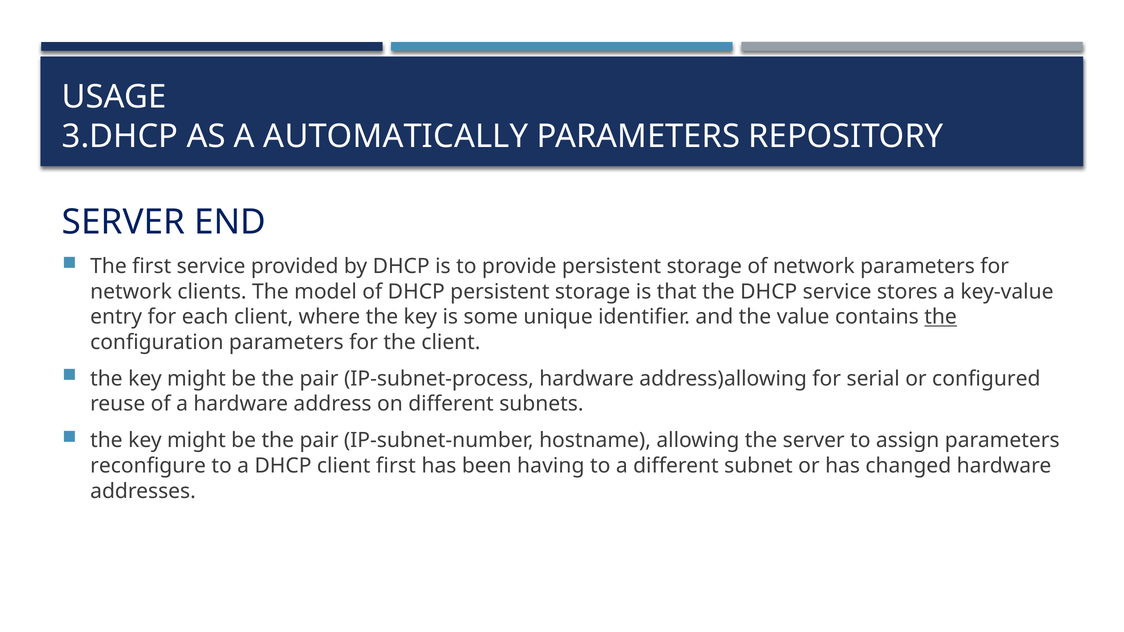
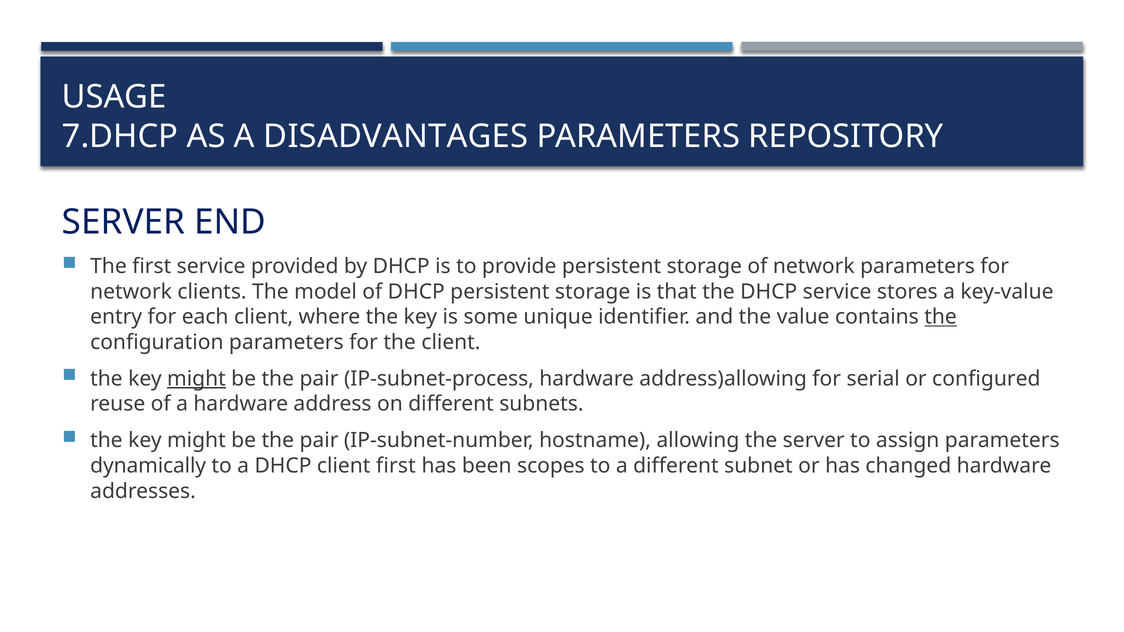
3.DHCP: 3.DHCP -> 7.DHCP (120, 137)
AUTOMATICALLY: AUTOMATICALLY -> DISADVANTAGES (396, 137)
might underline: none -> present (196, 379)
reconfigure: reconfigure -> dynamically (148, 466)
having: having -> scopes (551, 466)
